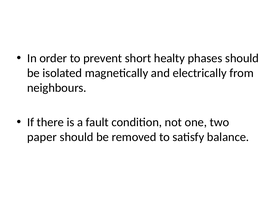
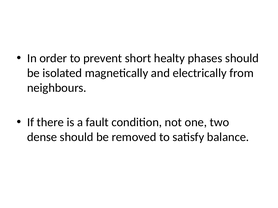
paper: paper -> dense (42, 137)
